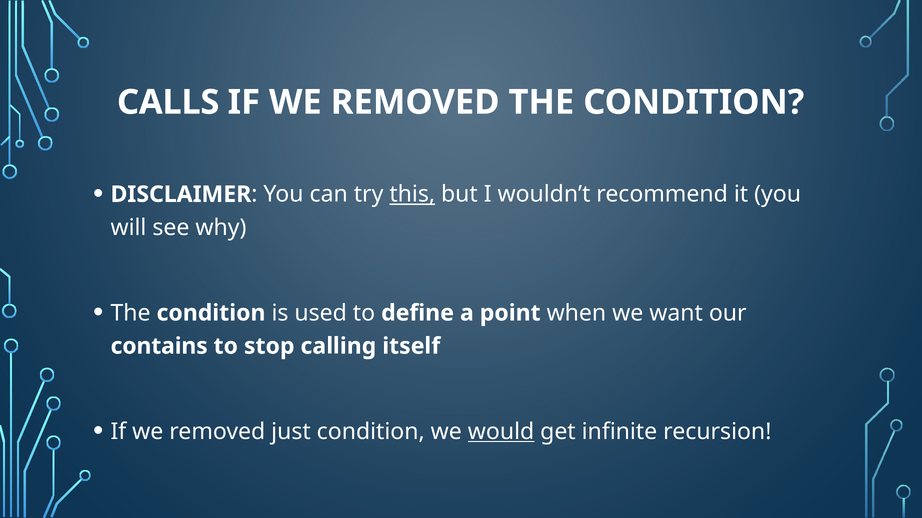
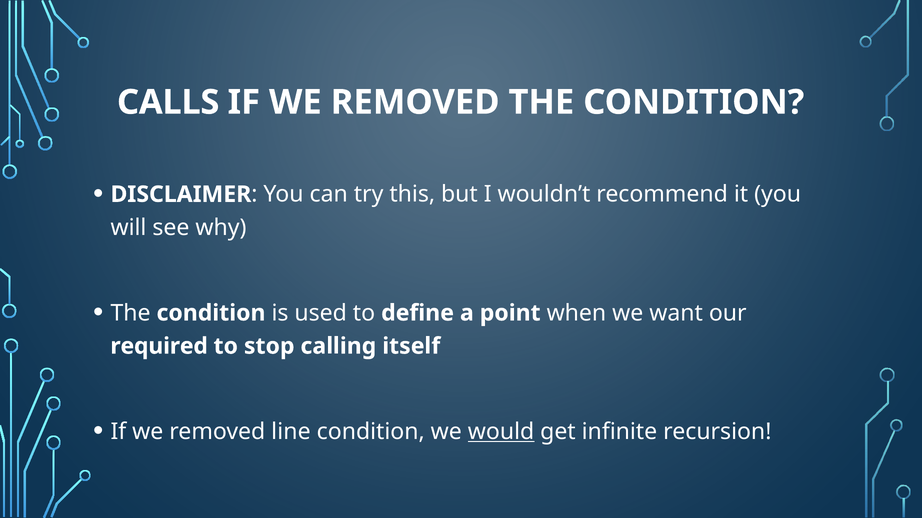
this underline: present -> none (412, 195)
contains: contains -> required (159, 347)
just: just -> line (291, 432)
